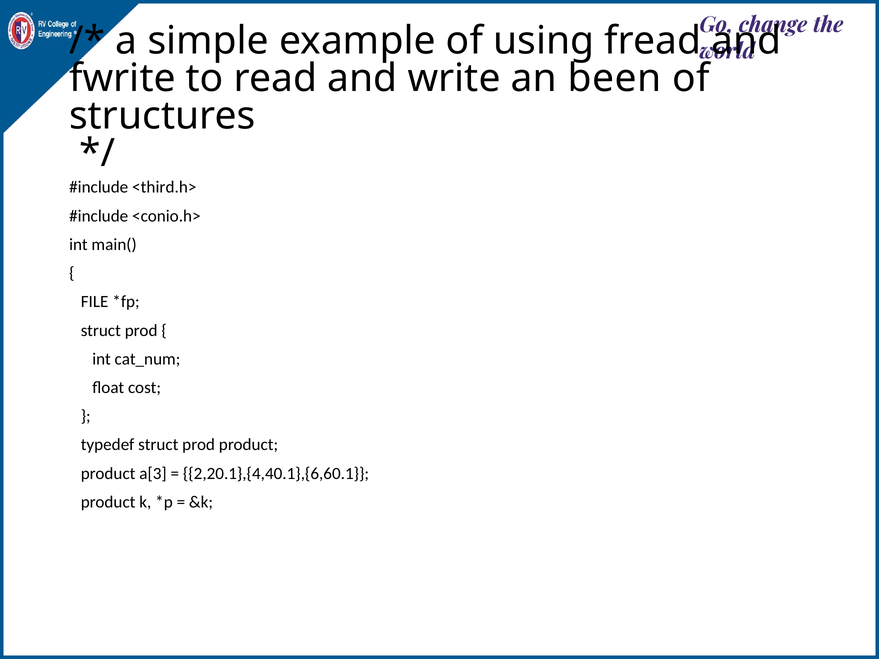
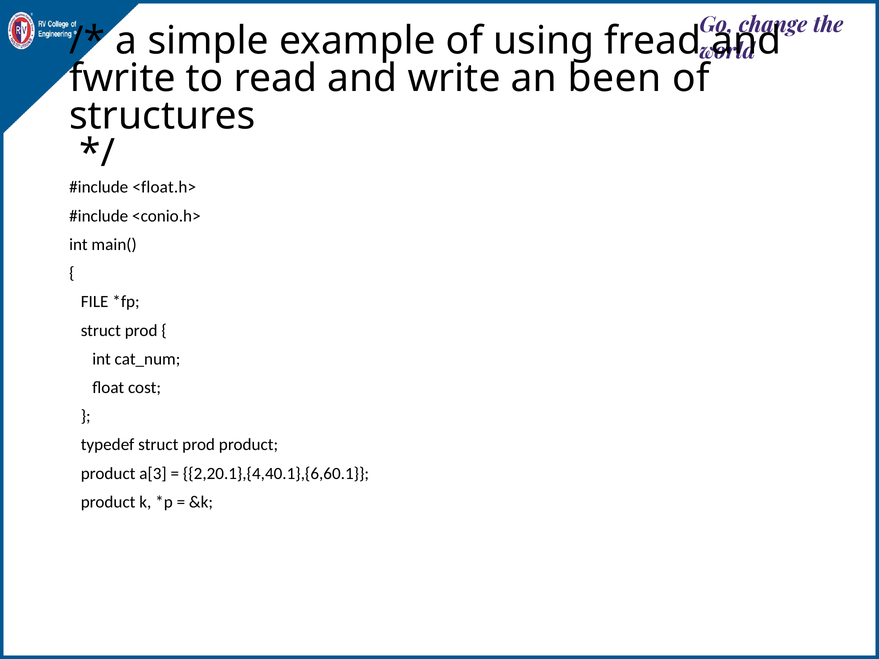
<third.h>: <third.h> -> <float.h> (164, 187)
